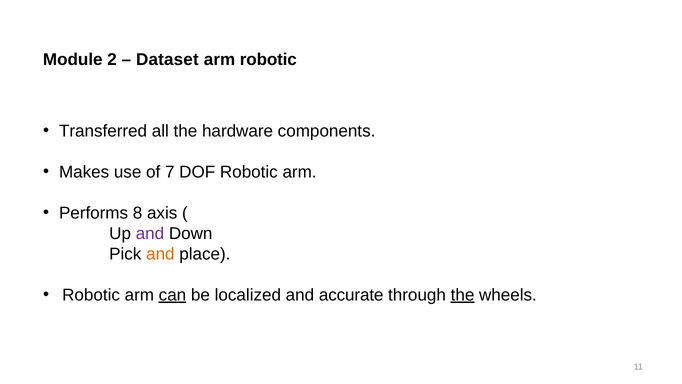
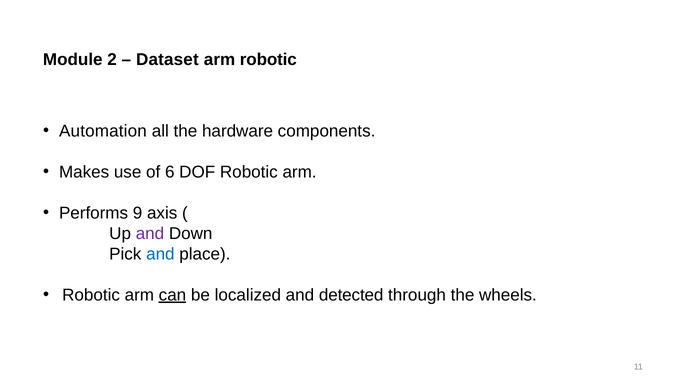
Transferred: Transferred -> Automation (103, 131)
7: 7 -> 6 (170, 172)
8: 8 -> 9 (138, 213)
and colour: orange -> blue (160, 254)
accurate: accurate -> detected (351, 295)
the underline: present -> none (463, 295)
